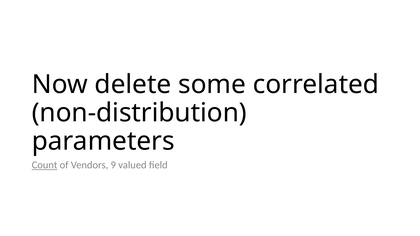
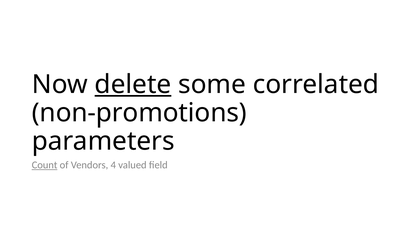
delete underline: none -> present (133, 85)
non-distribution: non-distribution -> non-promotions (139, 113)
9: 9 -> 4 (113, 165)
